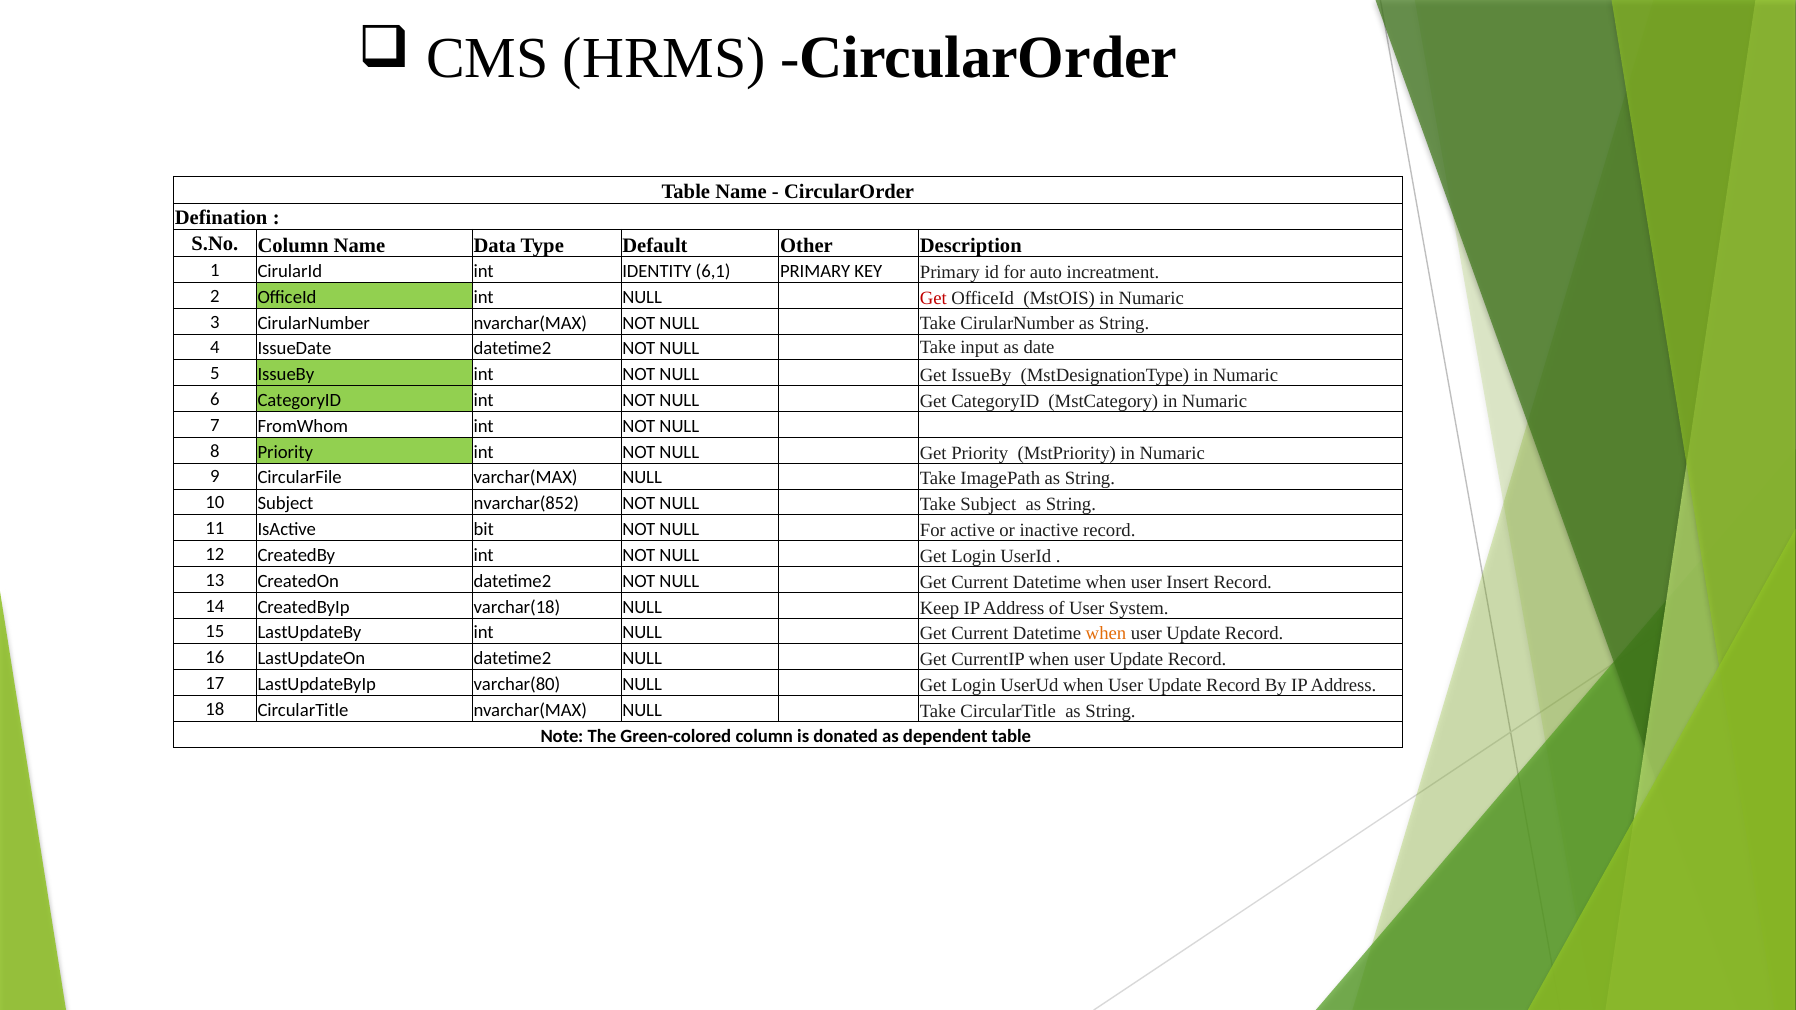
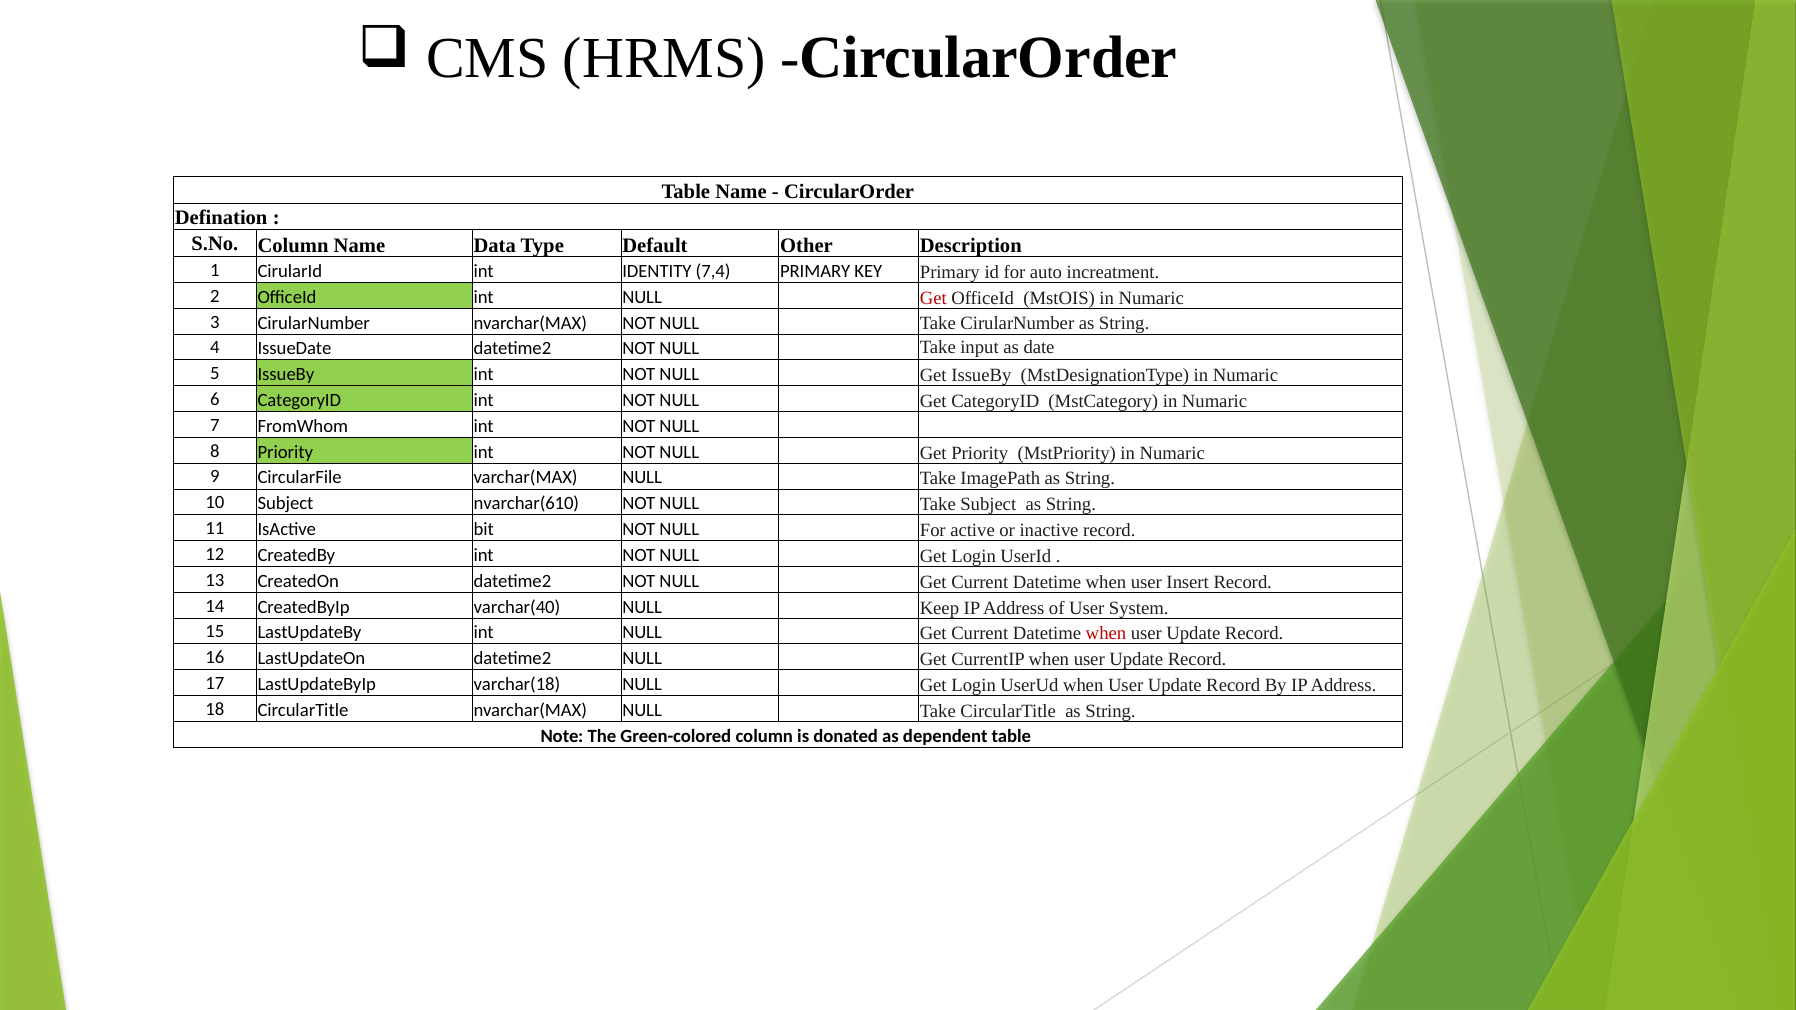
6,1: 6,1 -> 7,4 (713, 271)
nvarchar(852: nvarchar(852 -> nvarchar(610 (526, 504)
varchar(18: varchar(18 -> varchar(40 (517, 607)
when colour: orange -> red (1106, 634)
varchar(80: varchar(80 -> varchar(18 (517, 684)
